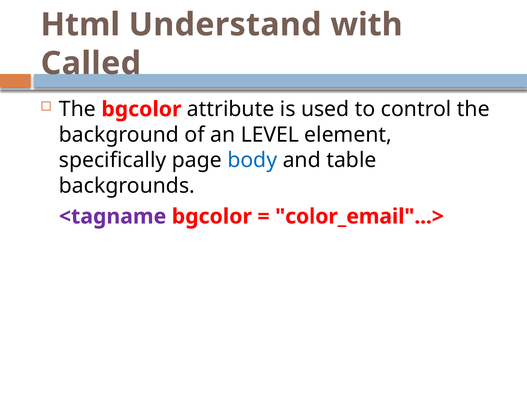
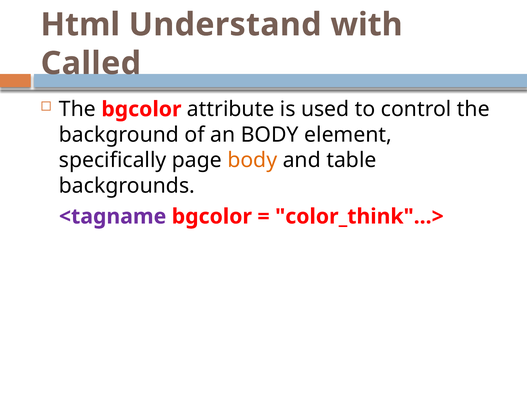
an LEVEL: LEVEL -> BODY (270, 135)
body colour: blue -> orange (252, 160)
color_email"...>: color_email"...> -> color_think"...> (359, 216)
